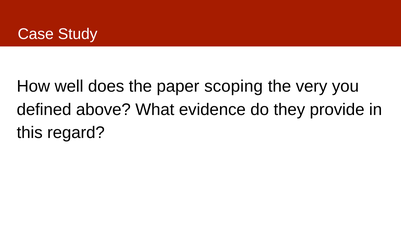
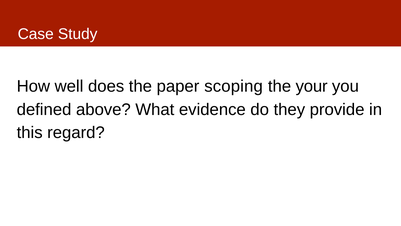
very: very -> your (312, 86)
